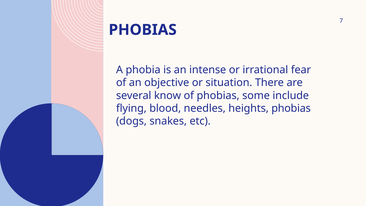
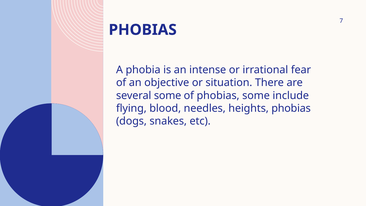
several know: know -> some (168, 95)
